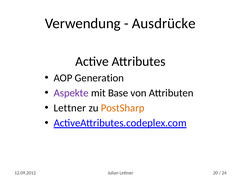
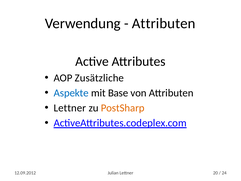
Ausdrücke: Ausdrücke -> Attributen (164, 23)
Generation: Generation -> Zusätzliche (99, 78)
Aspekte colour: purple -> blue (71, 93)
